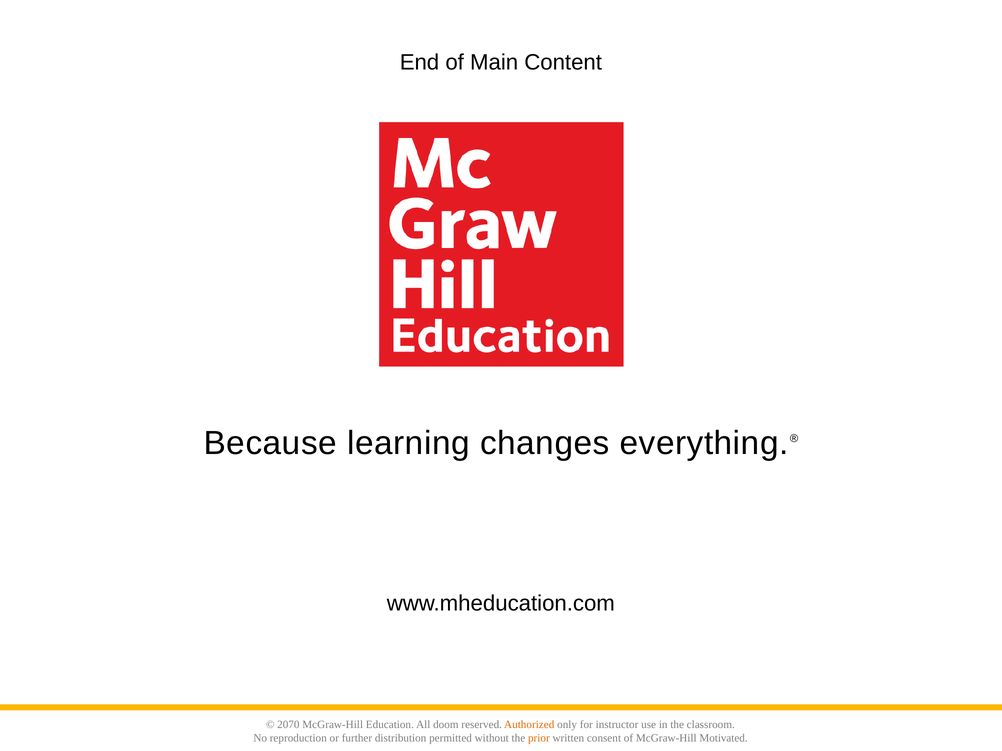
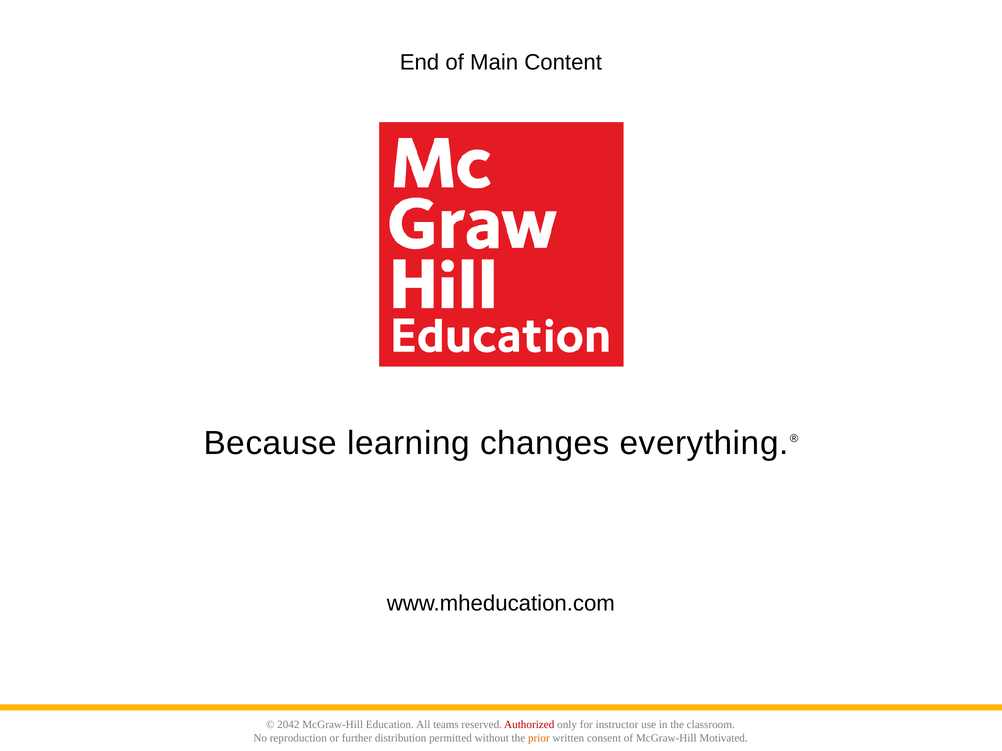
2070: 2070 -> 2042 (288, 725)
doom: doom -> teams (446, 725)
Authorized colour: orange -> red (529, 725)
